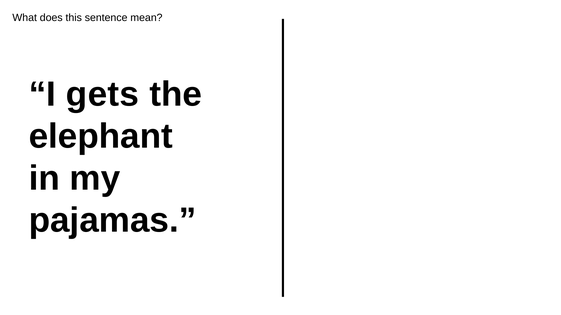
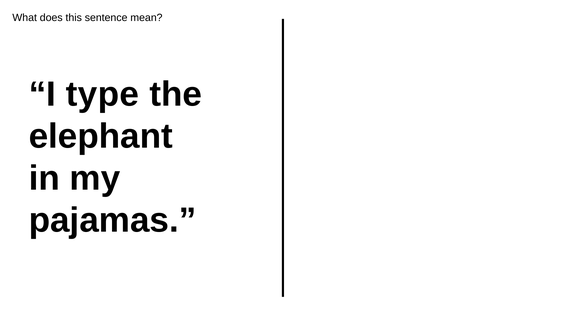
gets: gets -> type (102, 95)
